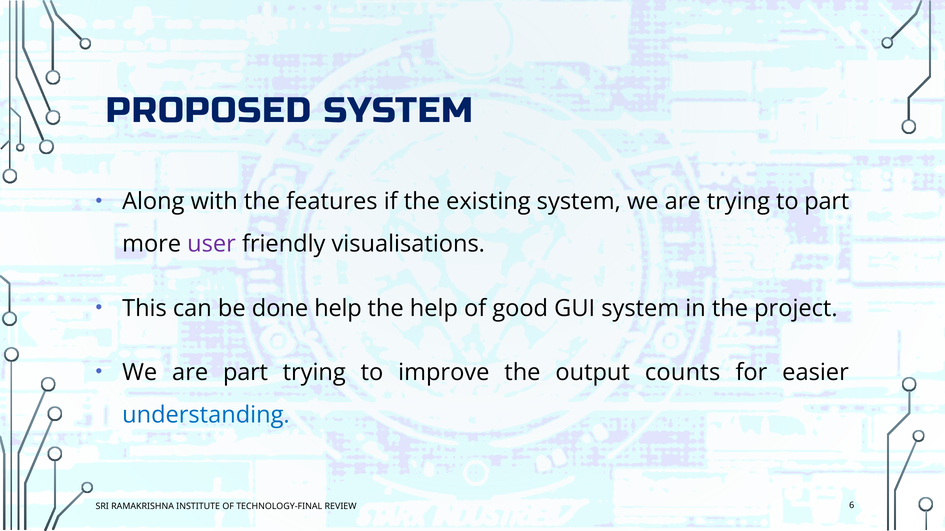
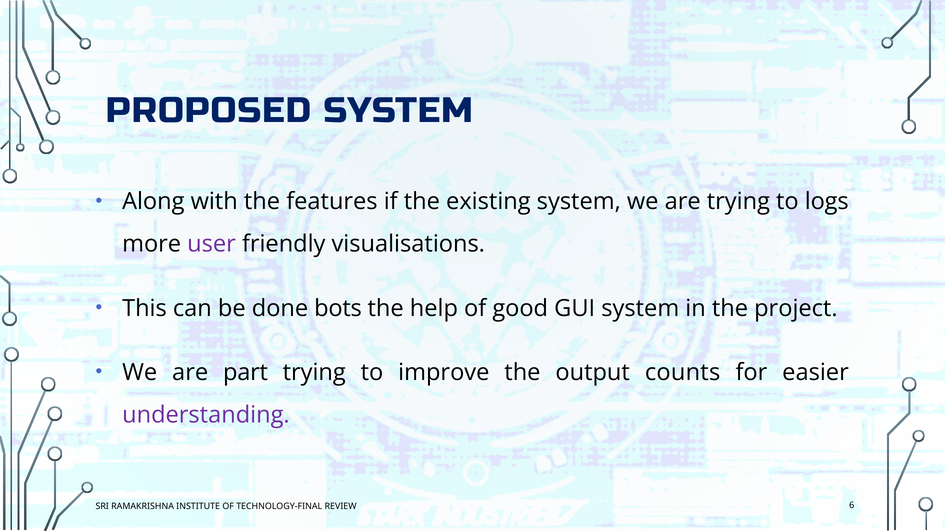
to part: part -> logs (827, 202)
done help: help -> bots (338, 309)
understanding colour: blue -> purple (206, 415)
